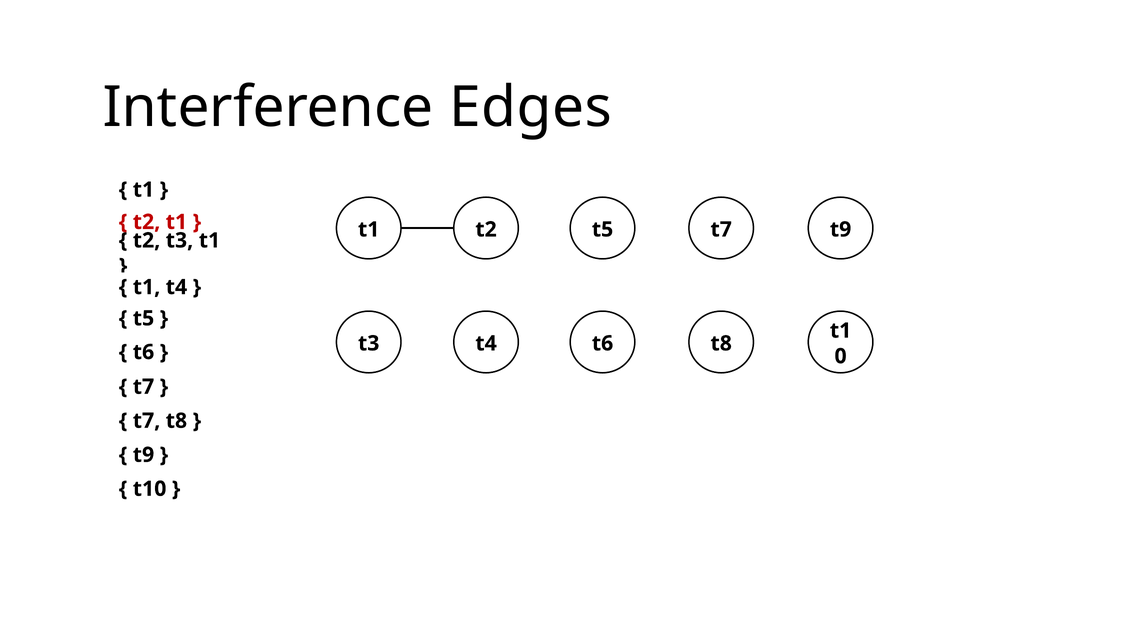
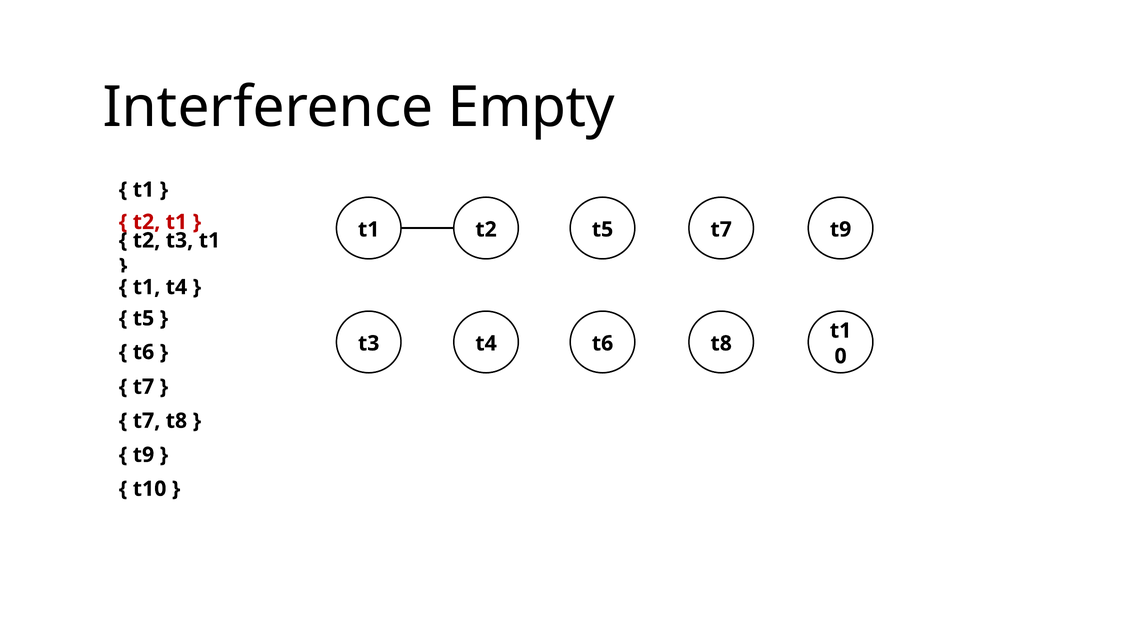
Edges: Edges -> Empty (531, 107)
